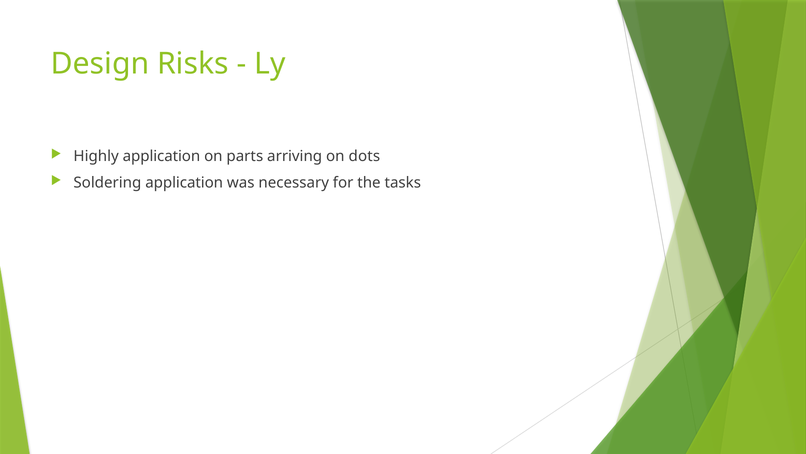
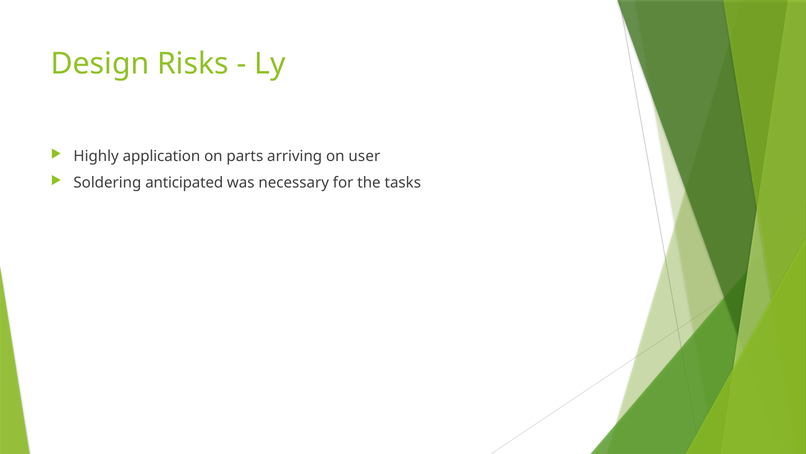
dots: dots -> user (364, 156)
Soldering application: application -> anticipated (184, 183)
